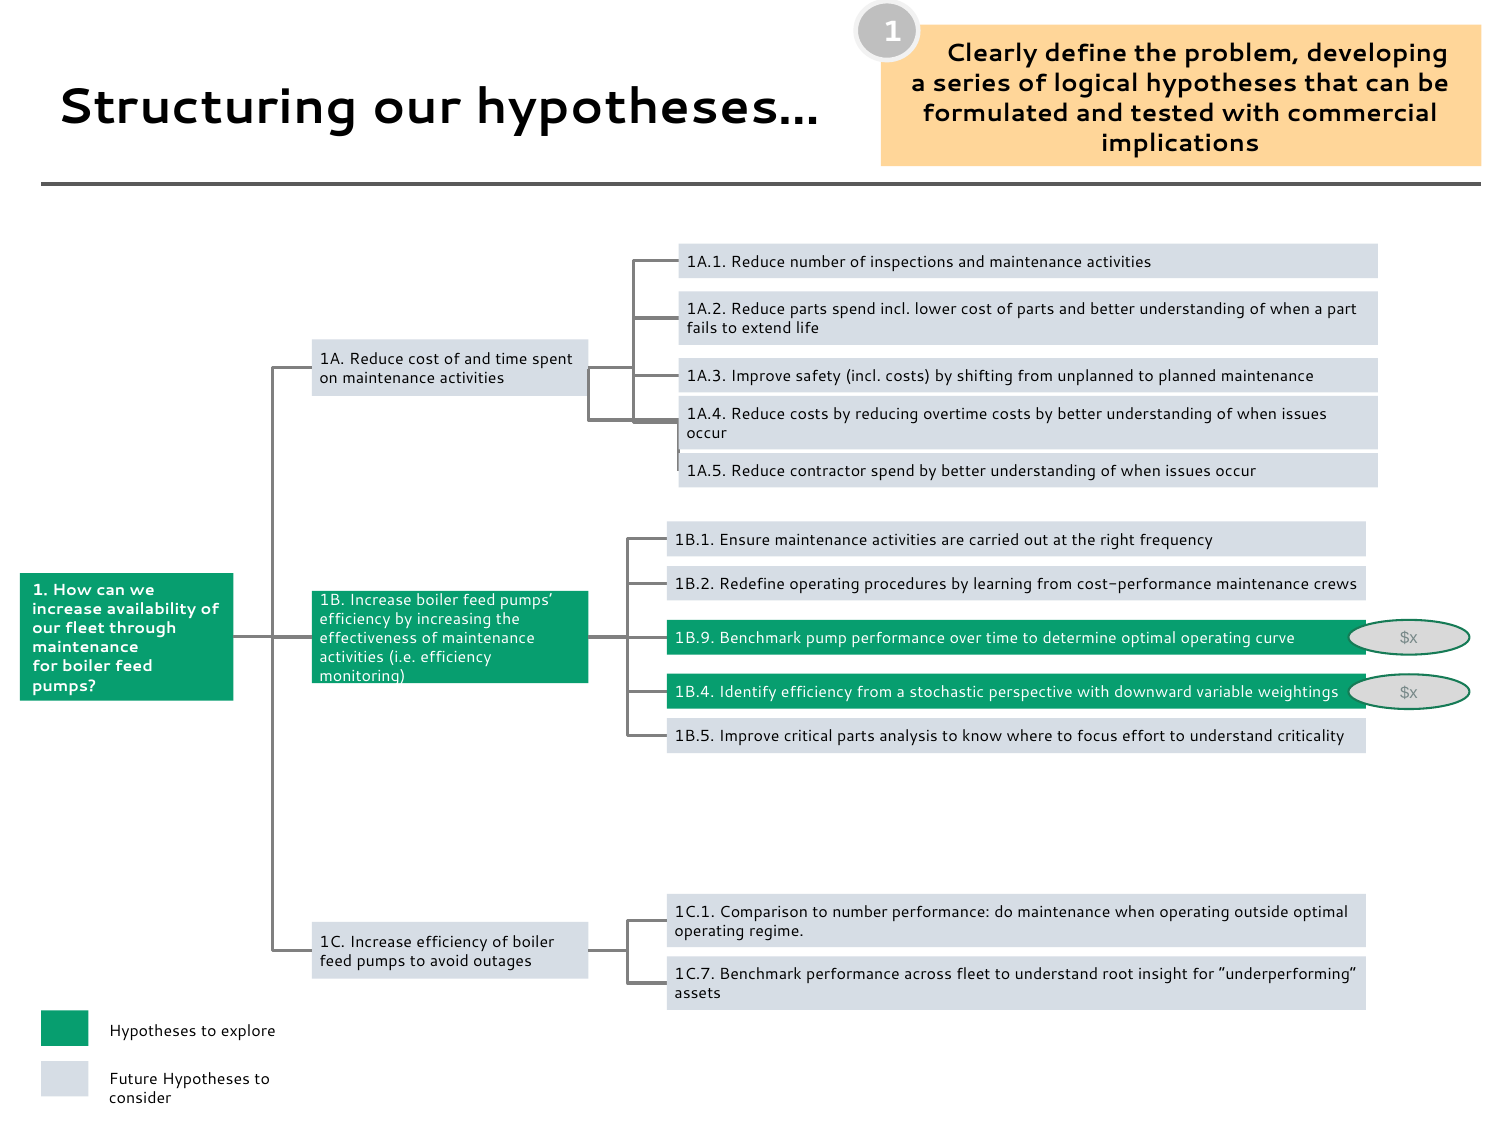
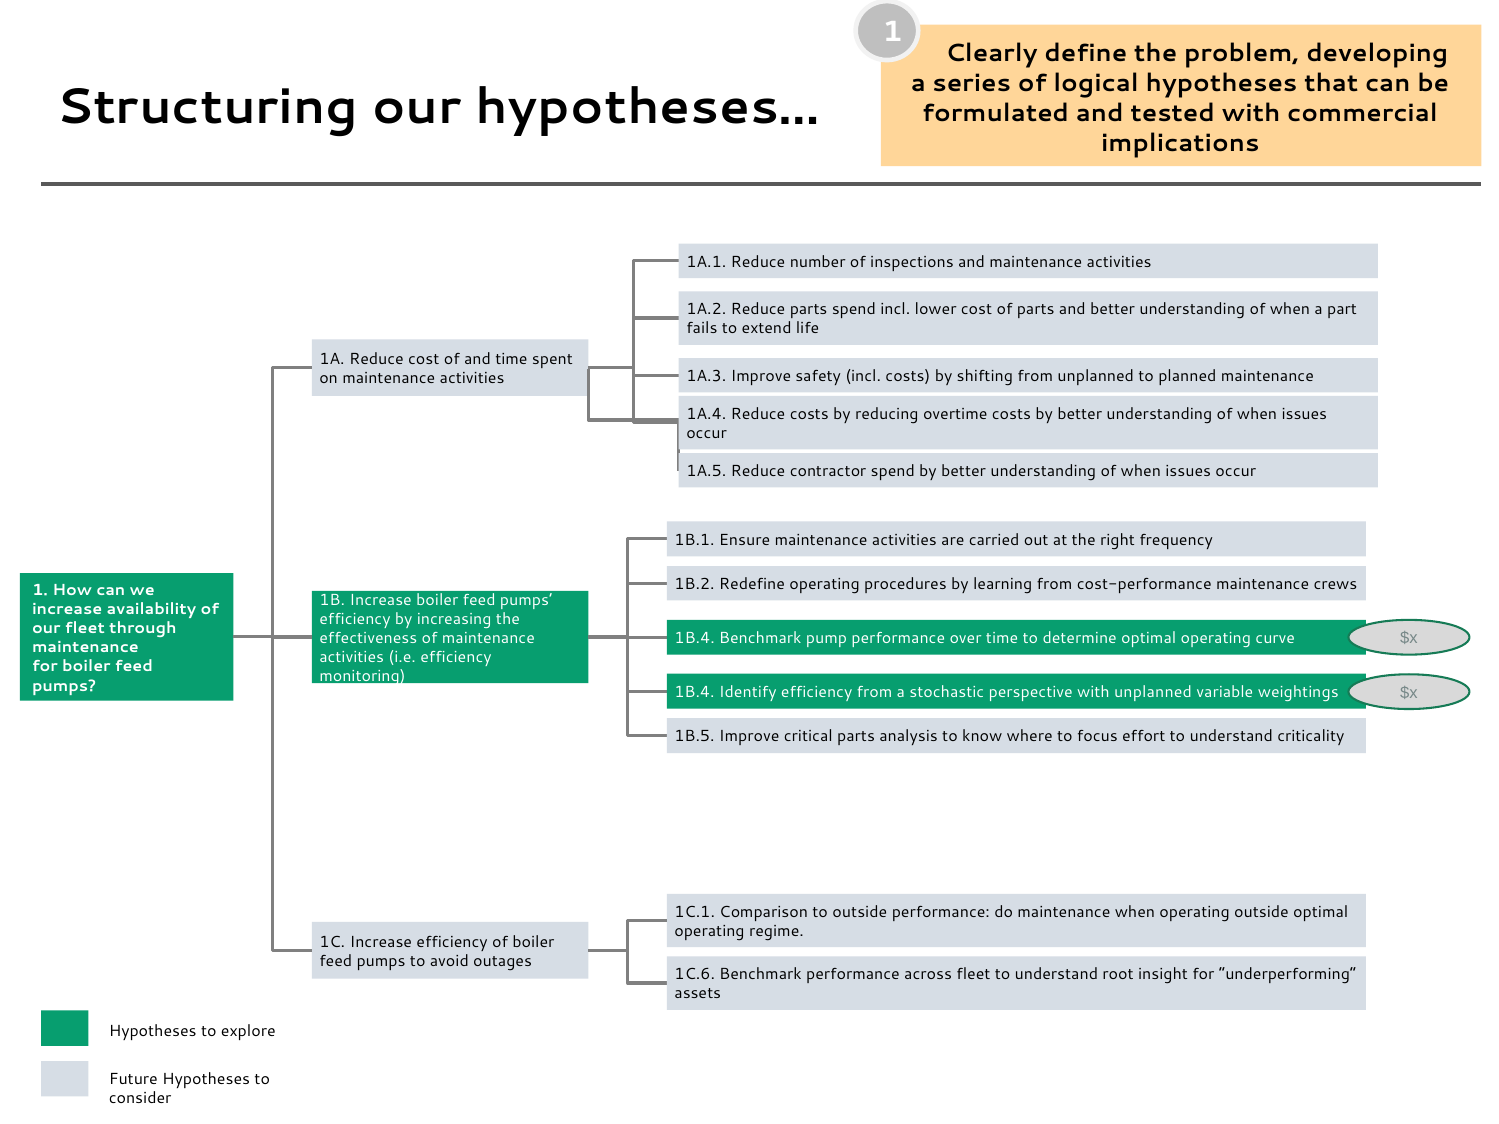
1B.9: 1B.9 -> 1B.4 (695, 638)
with downward: downward -> unplanned (1153, 692)
to number: number -> outside (860, 912)
1C.7: 1C.7 -> 1C.6 (695, 975)
